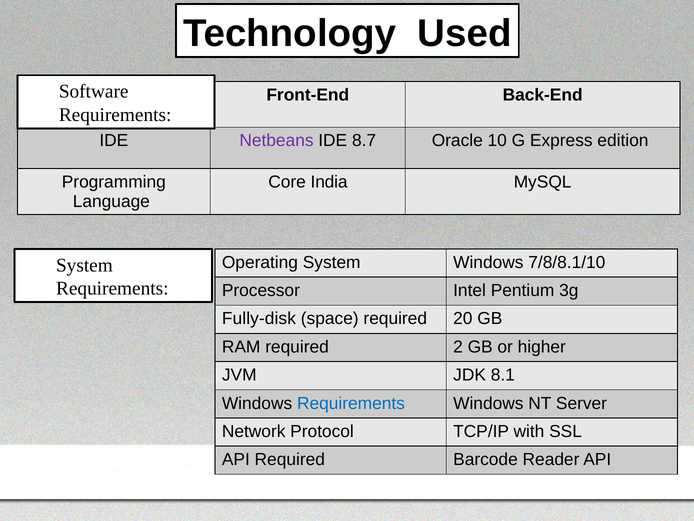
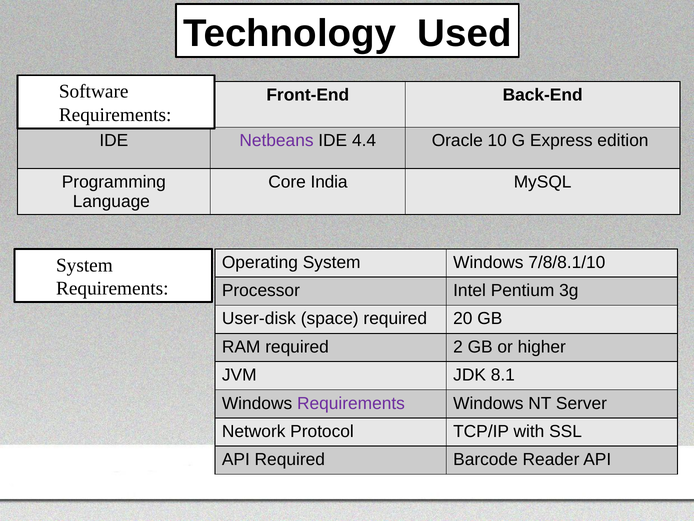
8.7: 8.7 -> 4.4 (364, 141)
Fully-disk: Fully-disk -> User-disk (259, 318)
Requirements colour: blue -> purple (351, 403)
